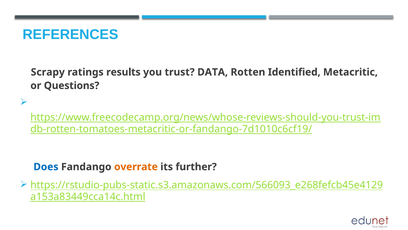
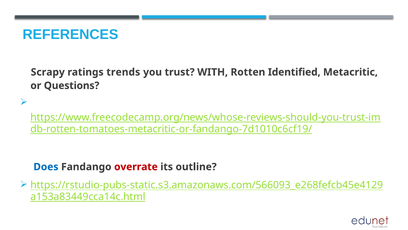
results: results -> trends (123, 72)
DATA: DATA -> WITH (213, 72)
overrate colour: orange -> red (136, 166)
further: further -> outline (196, 166)
